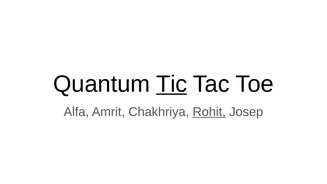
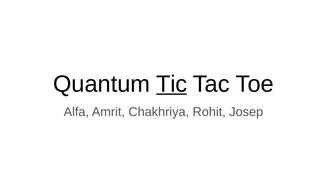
Rohit underline: present -> none (209, 112)
